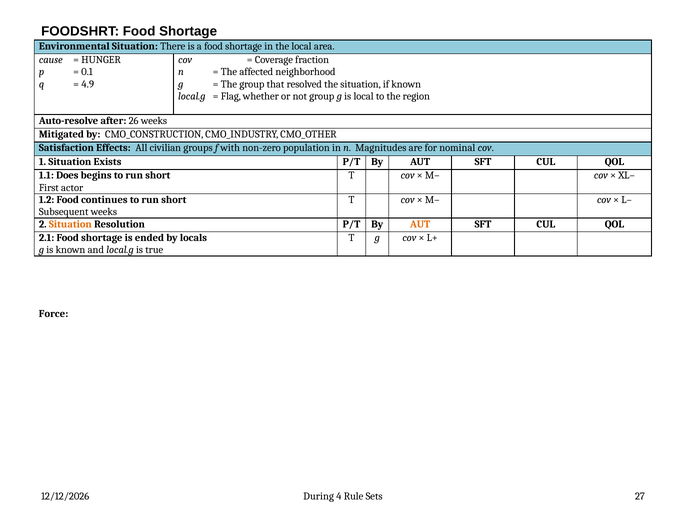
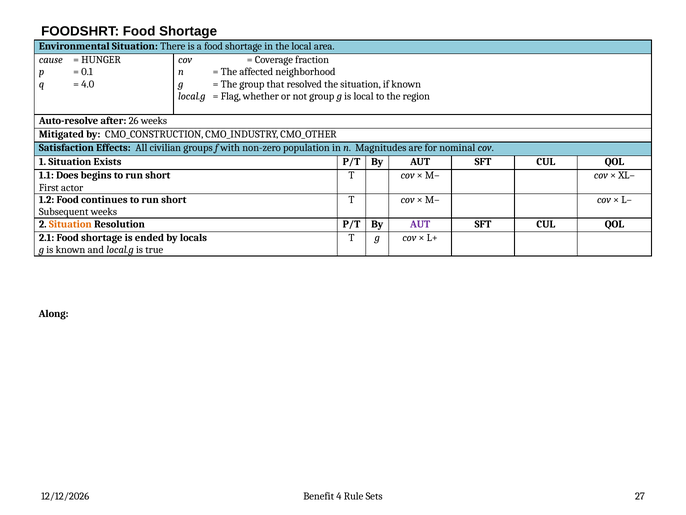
4.9: 4.9 -> 4.0 (88, 84)
AUT colour: orange -> purple (420, 224)
Force: Force -> Along (54, 313)
During: During -> Benefit (319, 496)
